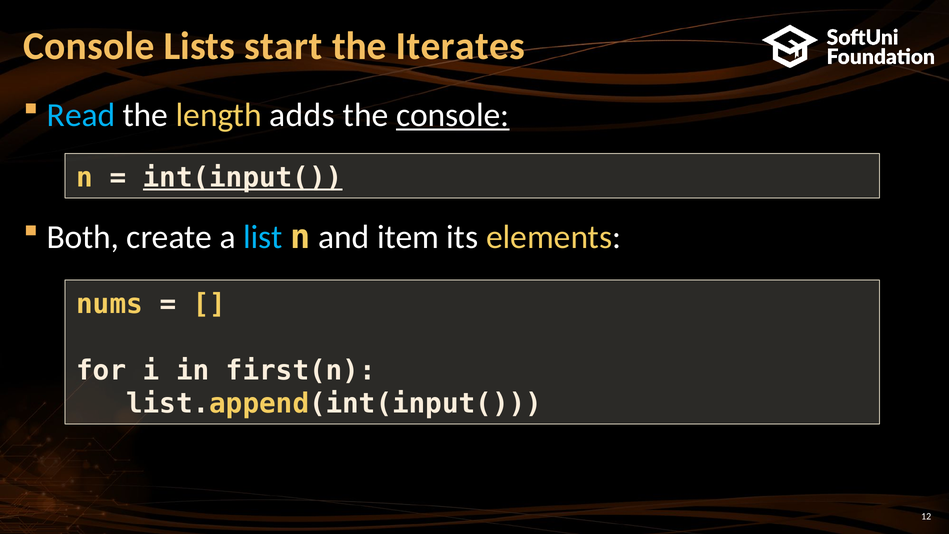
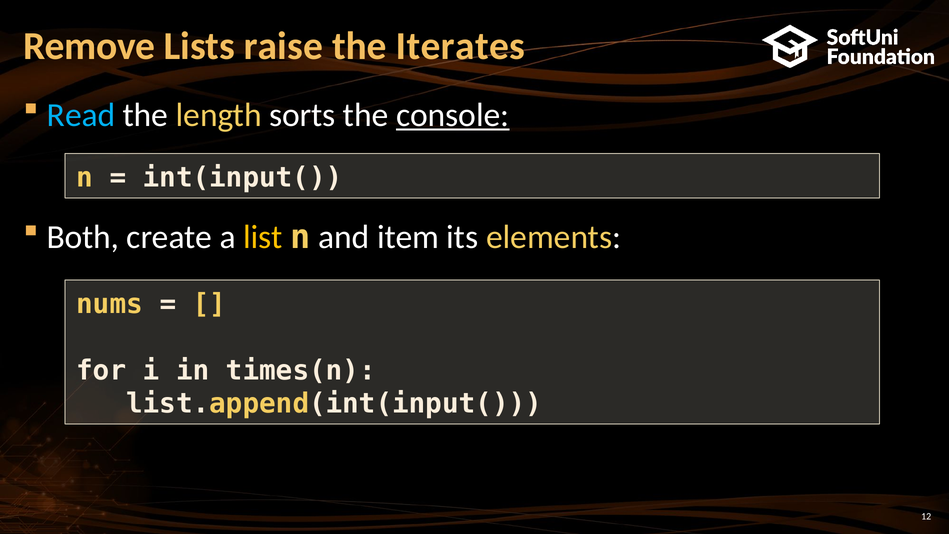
Console: Console -> Remove (89, 46)
start: start -> raise (283, 46)
adds: adds -> sorts (302, 115)
int(input( underline: present -> none (243, 178)
list colour: light blue -> yellow (263, 237)
first(n: first(n -> times(n (301, 370)
